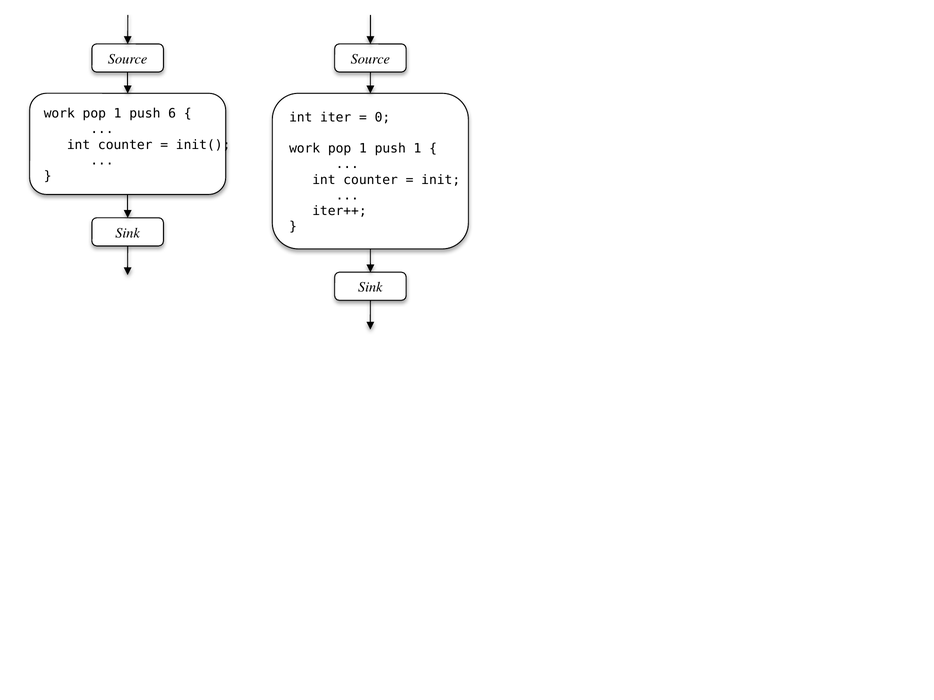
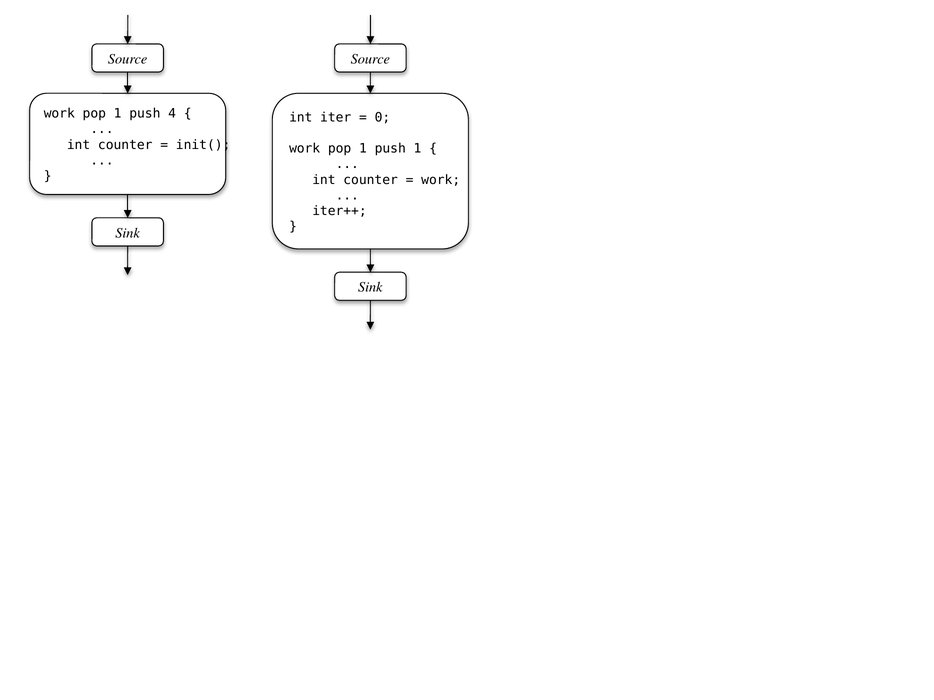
6: 6 -> 4 (172, 114)
init: init -> work (441, 180)
